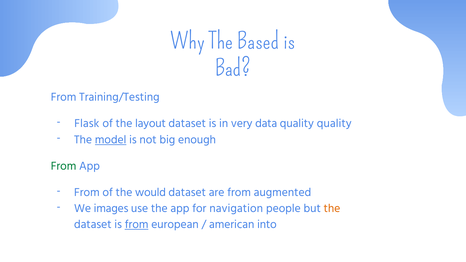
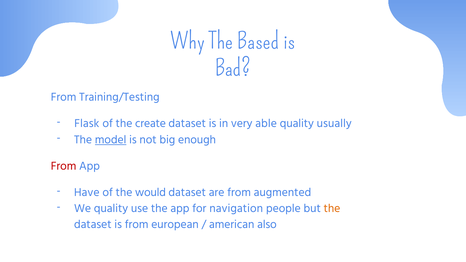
layout: layout -> create (150, 124)
data: data -> able (266, 124)
quality quality: quality -> usually (334, 124)
From colour: green -> red (64, 166)
From: From -> Have (87, 192)
We images: images -> quality (111, 208)
from underline: present -> none (137, 225)
into: into -> also (267, 225)
